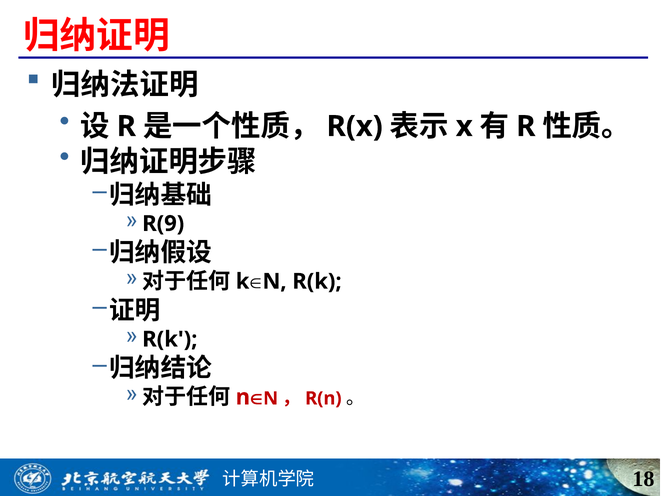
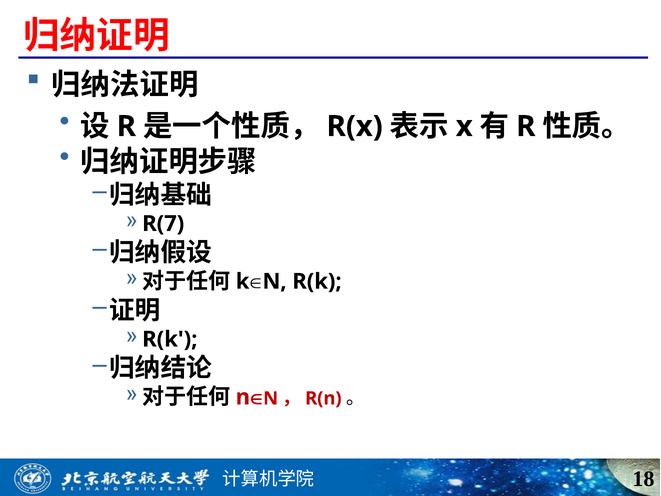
R(9: R(9 -> R(7 (163, 224)
